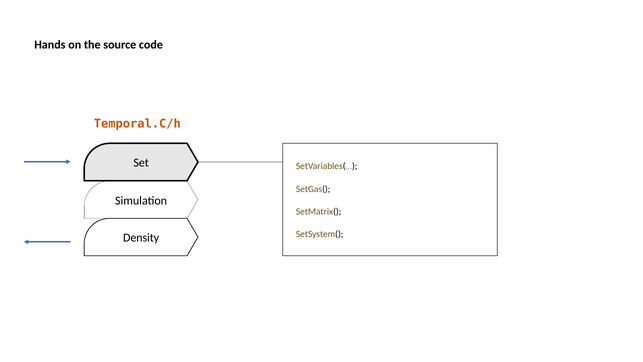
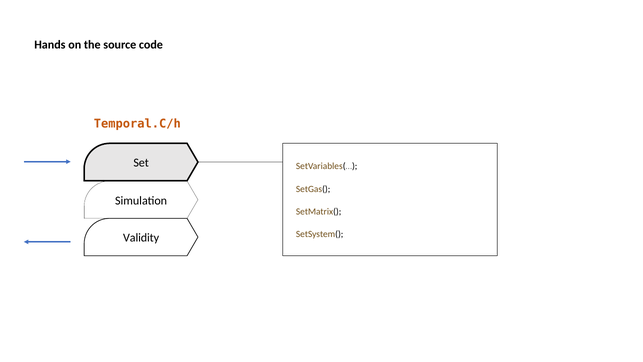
Density: Density -> Validity (141, 238)
